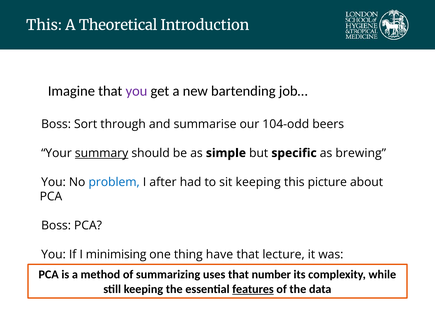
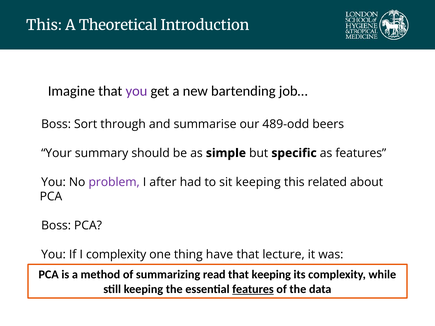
104-odd: 104-odd -> 489-odd (286, 124)
summary underline: present -> none (102, 153)
as brewing: brewing -> features (361, 153)
problem colour: blue -> purple (114, 182)
picture: picture -> related (327, 182)
I minimising: minimising -> complexity (116, 255)
uses: uses -> read (214, 275)
that number: number -> keeping (271, 275)
